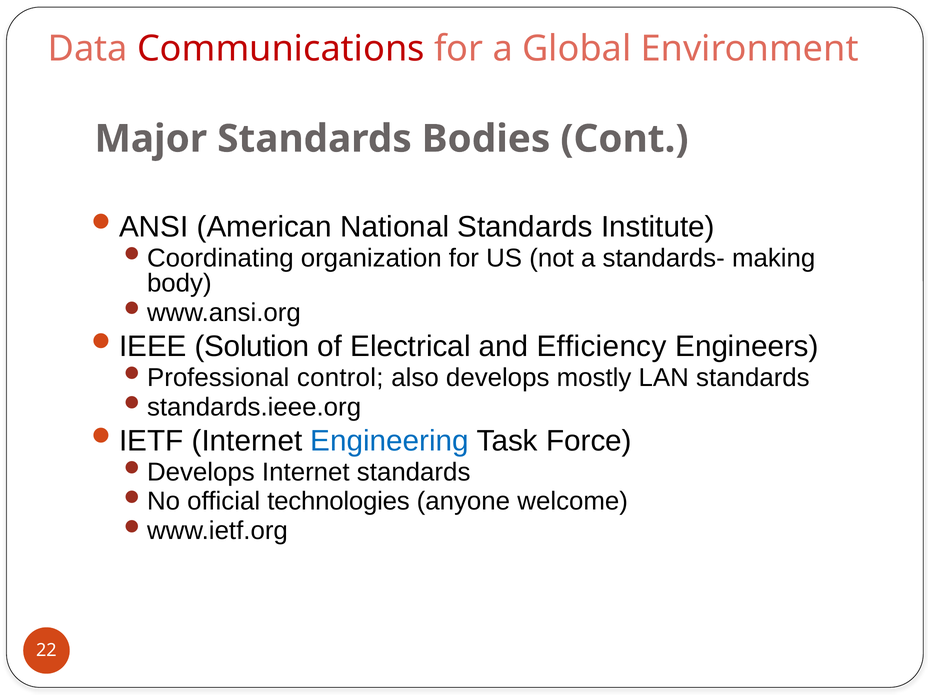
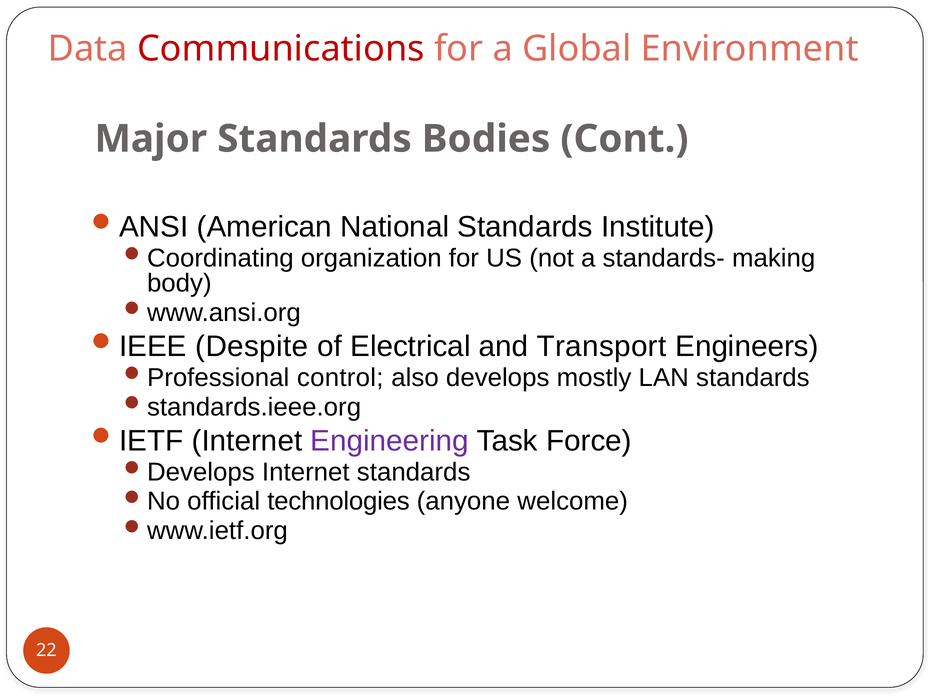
Solution: Solution -> Despite (252, 347)
Efficiency: Efficiency -> Transport (602, 347)
Engineering colour: blue -> purple (390, 441)
